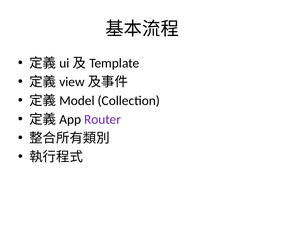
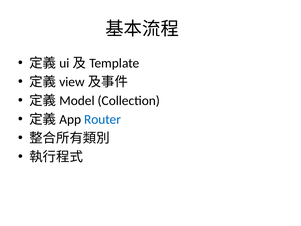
Router colour: purple -> blue (103, 119)
